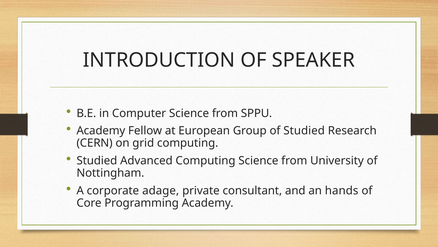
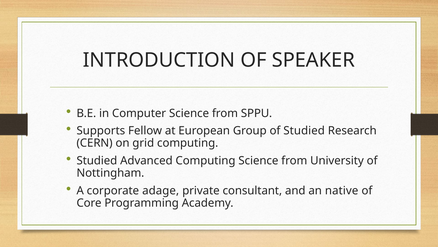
Academy: Academy -> Supports (101, 131)
hands: hands -> native (342, 190)
